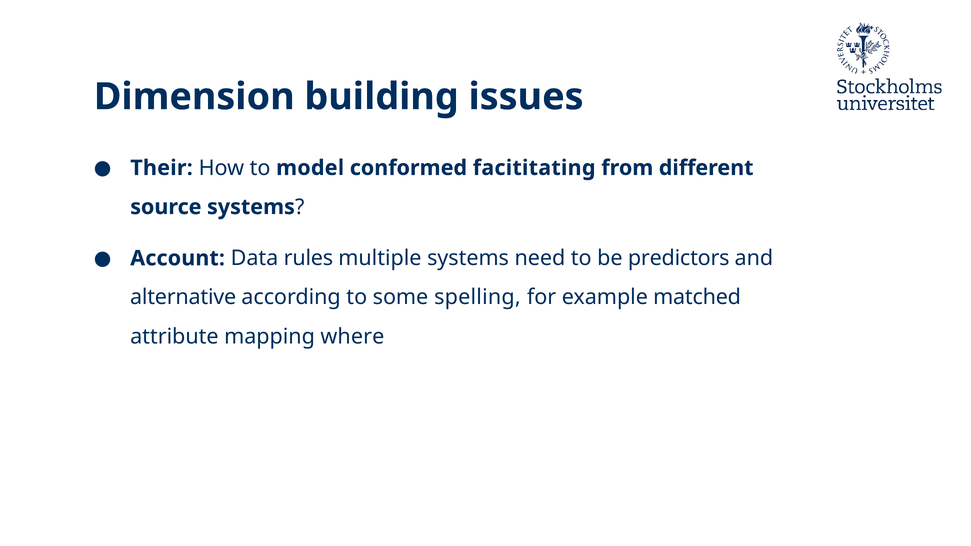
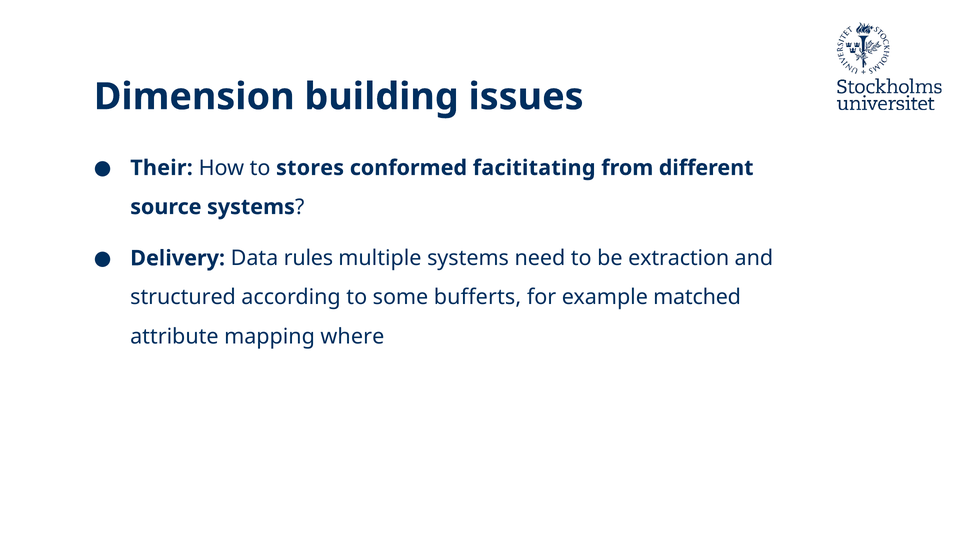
model: model -> stores (310, 168)
Account: Account -> Delivery (178, 258)
predictors: predictors -> extraction (679, 258)
alternative: alternative -> structured (183, 297)
spelling: spelling -> bufferts (478, 297)
